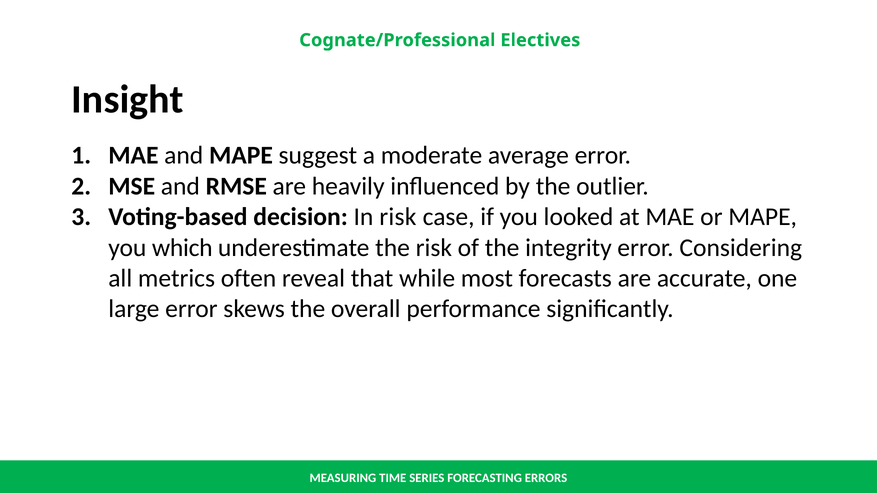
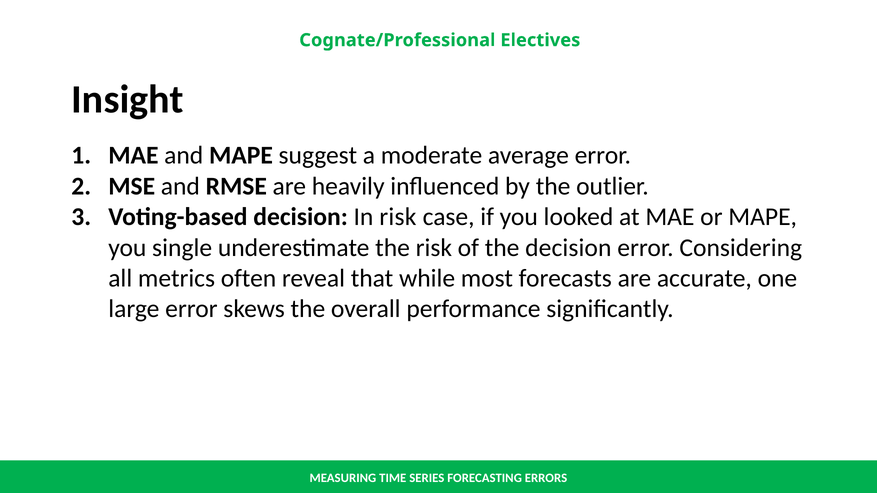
which: which -> single (182, 248)
the integrity: integrity -> decision (568, 248)
